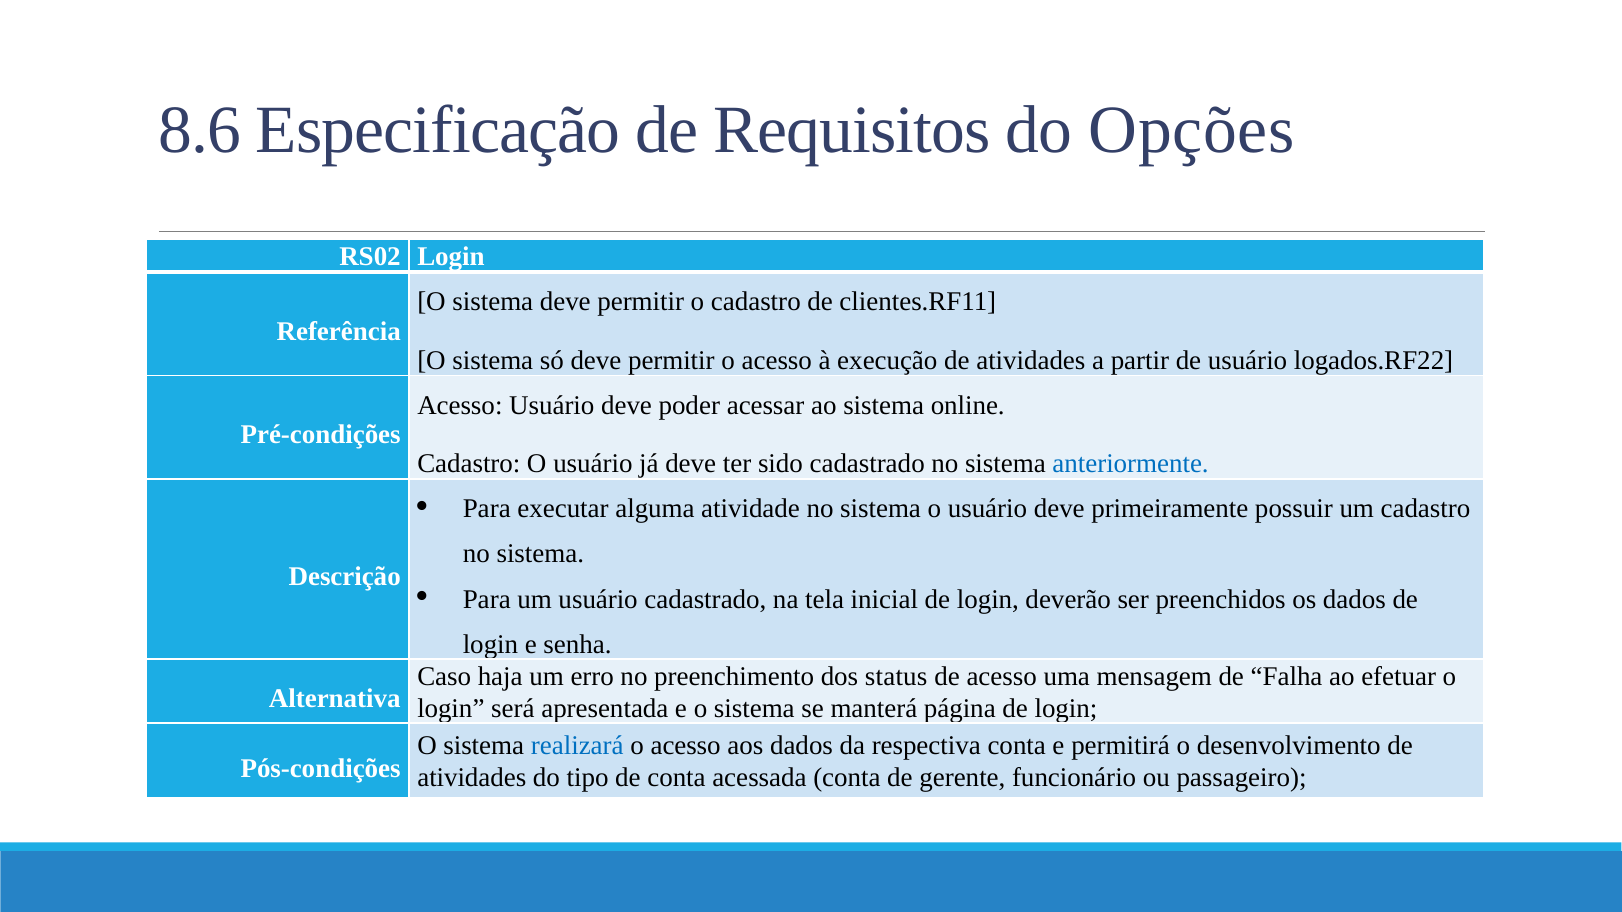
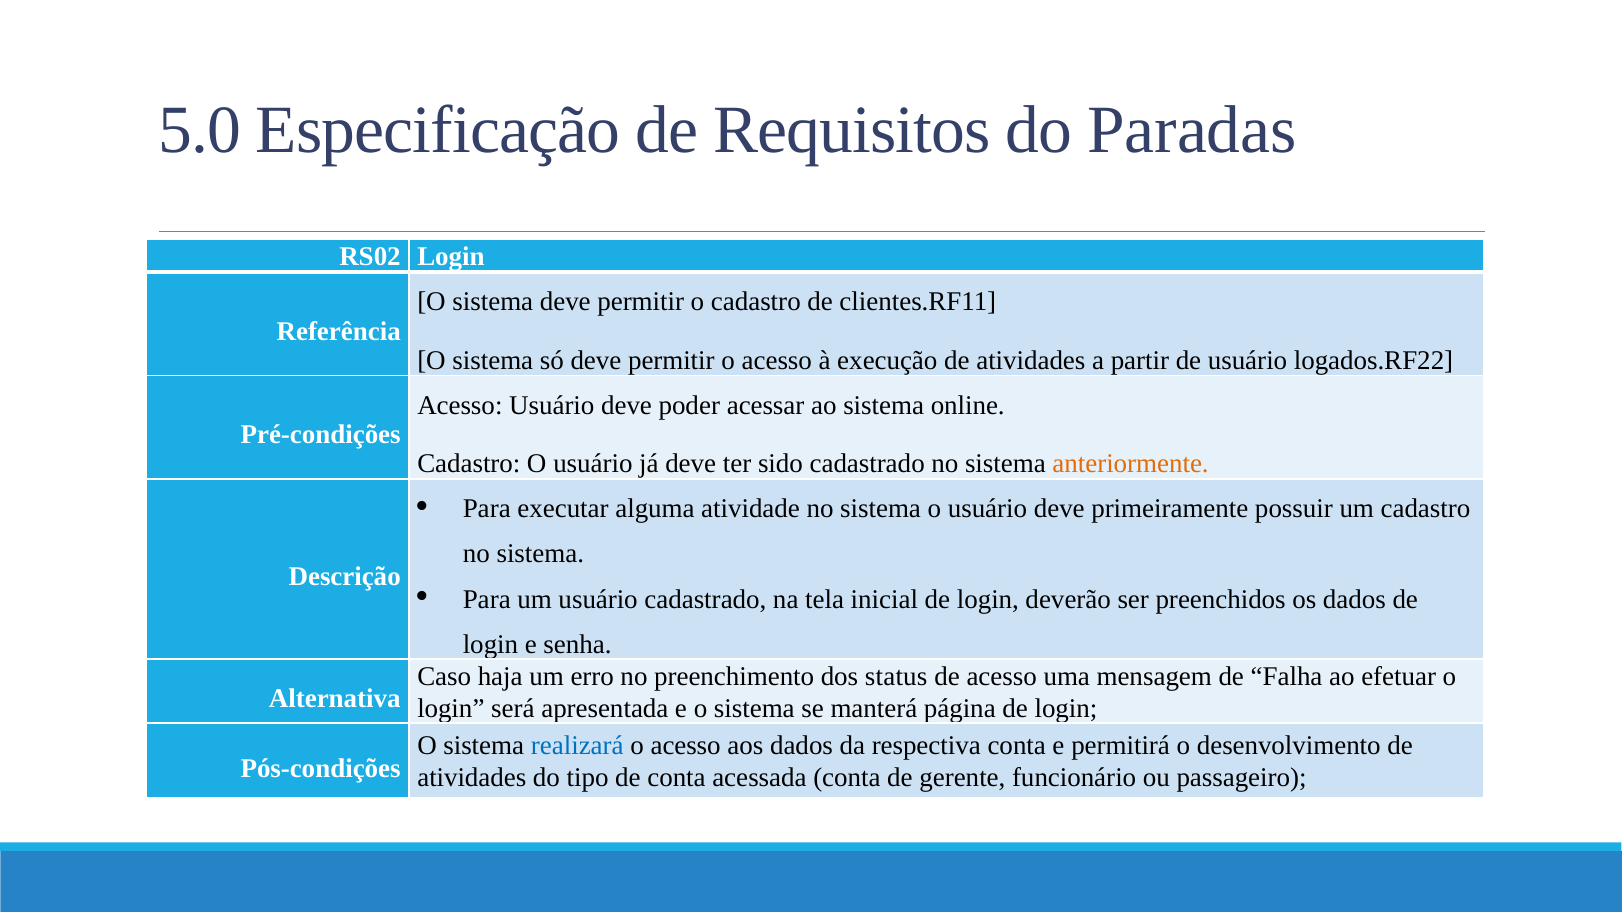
8.6: 8.6 -> 5.0 (200, 130)
Opções: Opções -> Paradas (1192, 130)
anteriormente colour: blue -> orange (1131, 464)
